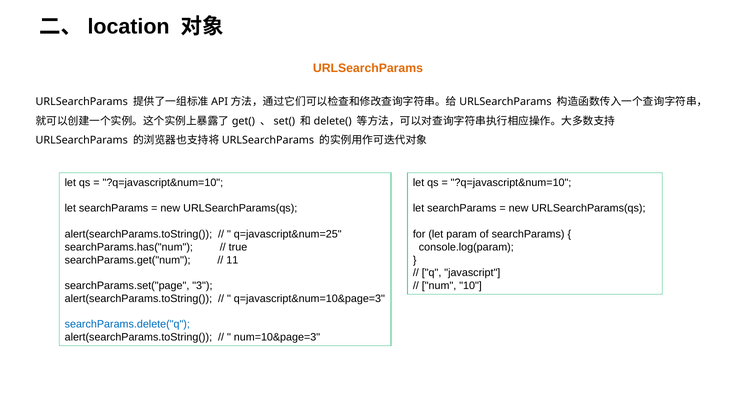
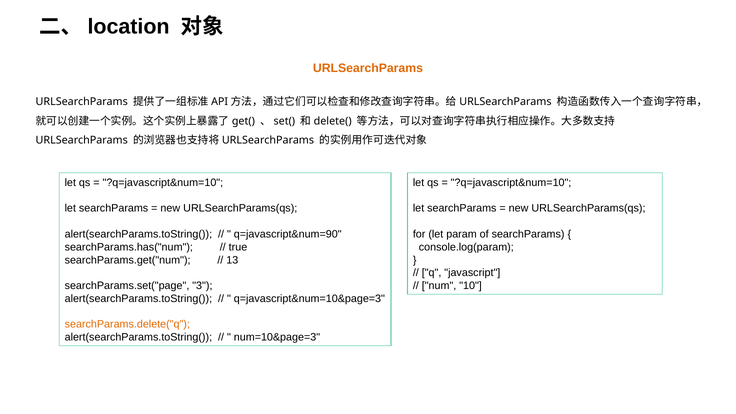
q=javascript&num=25: q=javascript&num=25 -> q=javascript&num=90 (288, 234)
11: 11 -> 13 (232, 260)
searchParams.delete("q colour: blue -> orange (127, 324)
